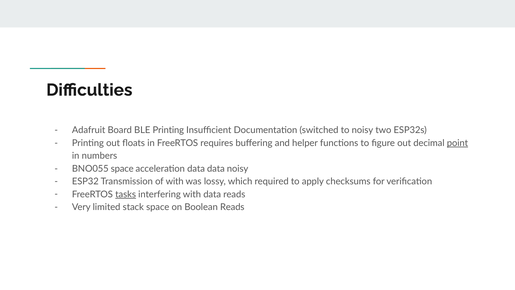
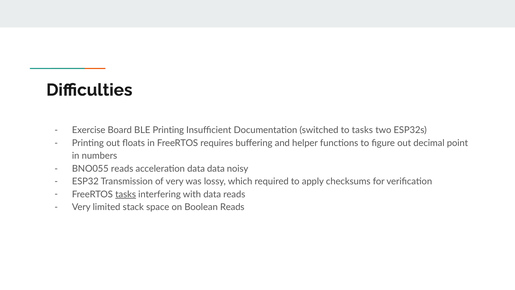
Adafruit: Adafruit -> Exercise (89, 130)
to noisy: noisy -> tasks (362, 130)
point underline: present -> none (457, 143)
BNO055 space: space -> reads (122, 168)
of with: with -> very (175, 181)
